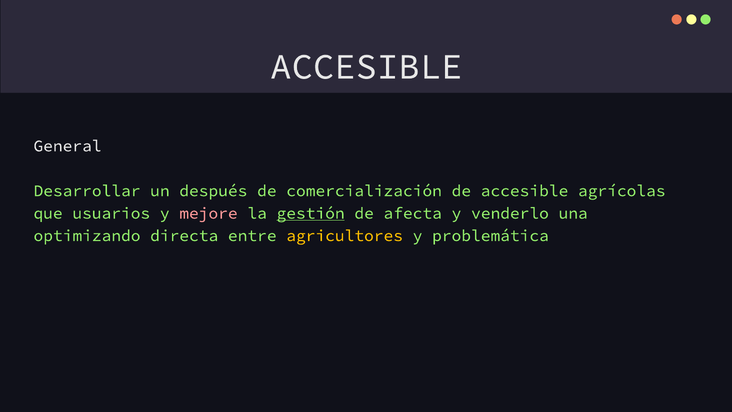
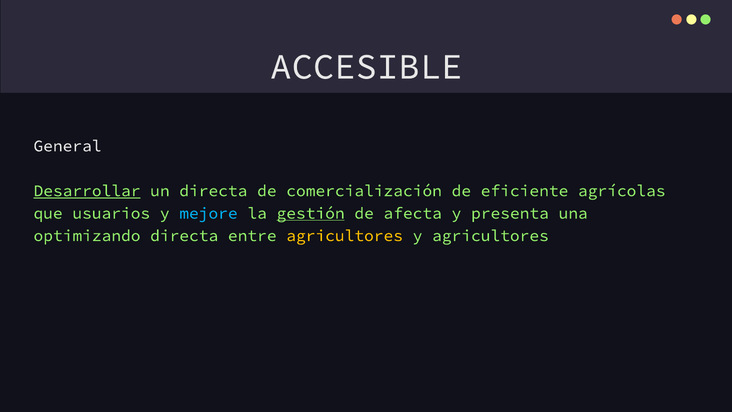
Desarrollar underline: none -> present (87, 191)
un después: después -> directa (213, 191)
de accesible: accesible -> eficiente (525, 191)
mejore colour: pink -> light blue (208, 213)
venderlo: venderlo -> presenta (510, 213)
y problemática: problemática -> agricultores (490, 236)
